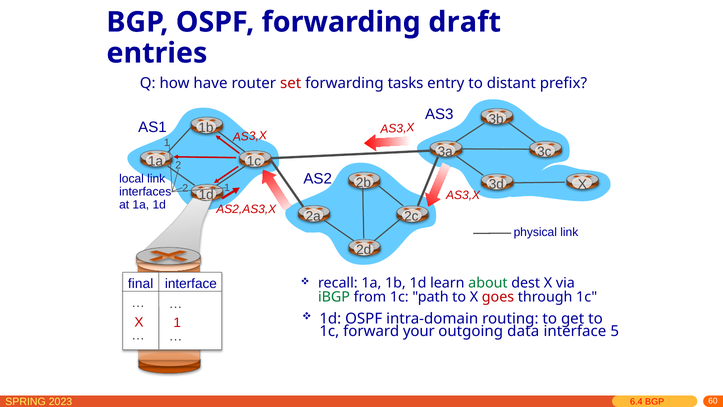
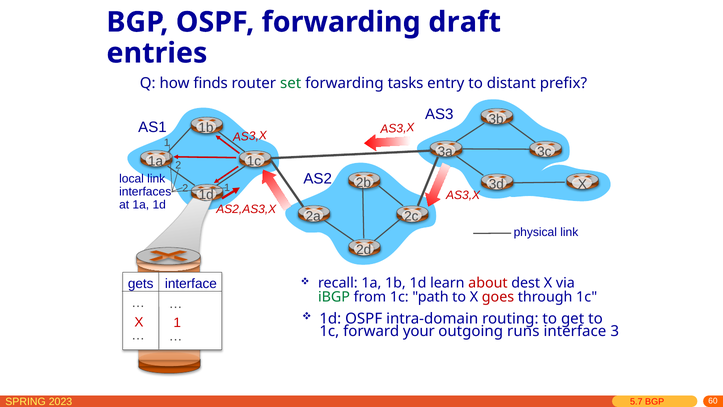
have: have -> finds (211, 83)
set colour: red -> green (291, 83)
final: final -> gets (141, 284)
about colour: green -> red (488, 283)
data: data -> runs (523, 331)
5: 5 -> 3 (615, 331)
6.4: 6.4 -> 5.7 (636, 402)
